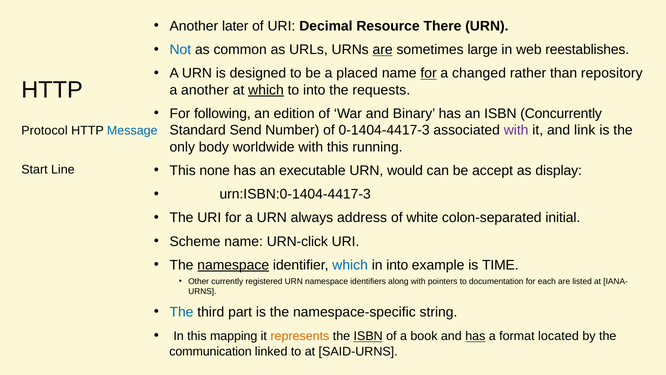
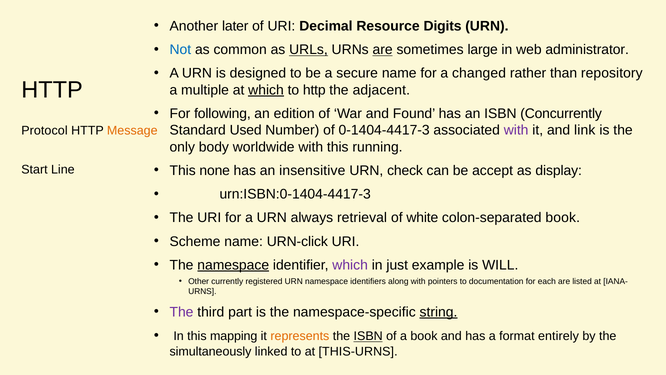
There: There -> Digits (443, 26)
URLs underline: none -> present (308, 50)
reestablishes: reestablishes -> administrator (587, 50)
placed: placed -> secure (357, 73)
for underline: present -> none (429, 73)
a another: another -> multiple (205, 90)
to into: into -> http (314, 90)
requests: requests -> adjacent (381, 90)
Binary: Binary -> Found (414, 114)
Send: Send -> Used (246, 130)
Message colour: blue -> orange (132, 131)
executable: executable -> insensitive (312, 170)
would: would -> check (405, 170)
address: address -> retrieval (362, 218)
colon-separated initial: initial -> book (563, 218)
which colour: blue -> purple (350, 265)
in into: into -> just (397, 265)
TIME: TIME -> WILL (500, 265)
The colour: blue -> purple (181, 312)
string underline: none -> present (438, 312)
has underline: present -> none (475, 336)
located: located -> entirely (558, 336)
communication: communication -> simultaneously (210, 351)
SAID-URNS: SAID-URNS -> THIS-URNS (358, 351)
